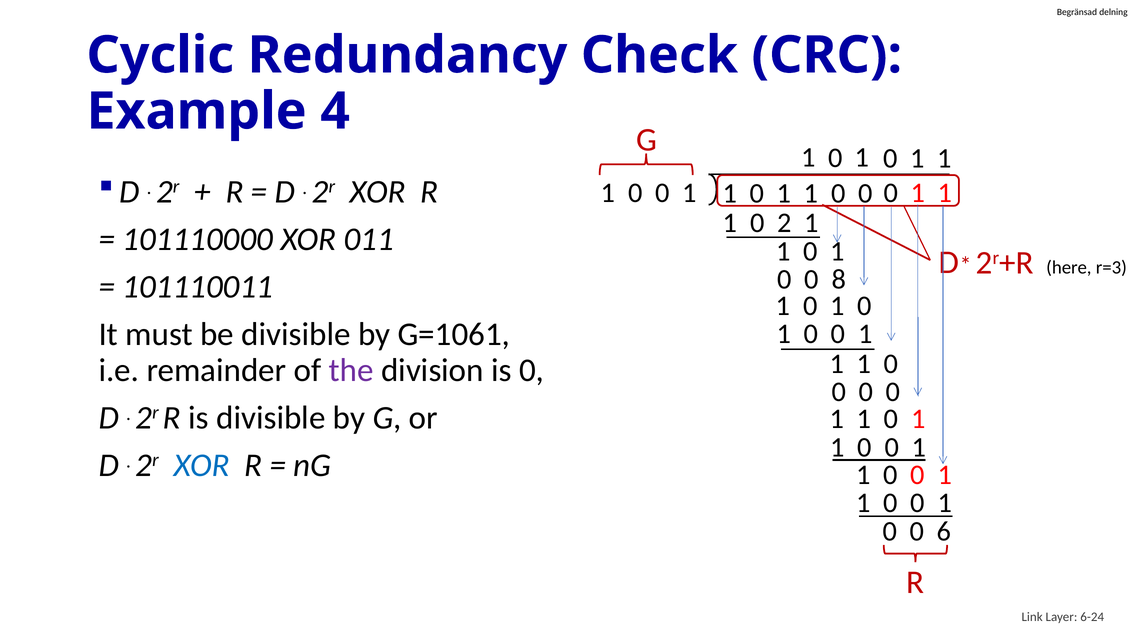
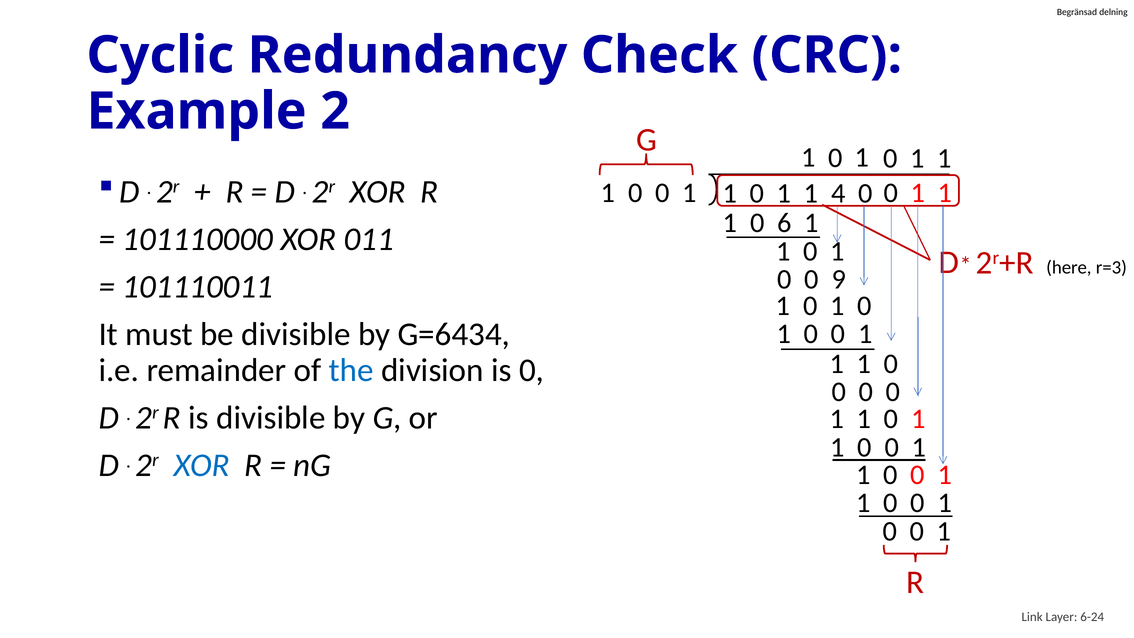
4: 4 -> 2 (335, 111)
0: 0 -> 4 (838, 193)
2: 2 -> 6 (784, 223)
8: 8 -> 9 (839, 280)
G=1061: G=1061 -> G=6434 (454, 334)
the colour: purple -> blue (351, 370)
6: 6 -> 1 (944, 531)
